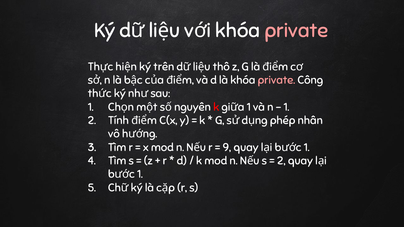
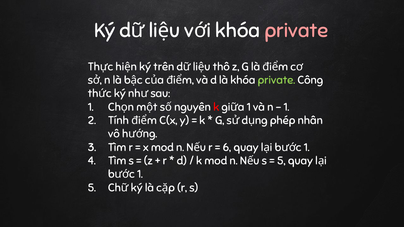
private colour: pink -> light green (276, 80)
9: 9 -> 6 (227, 148)
2: 2 -> 5 (281, 161)
